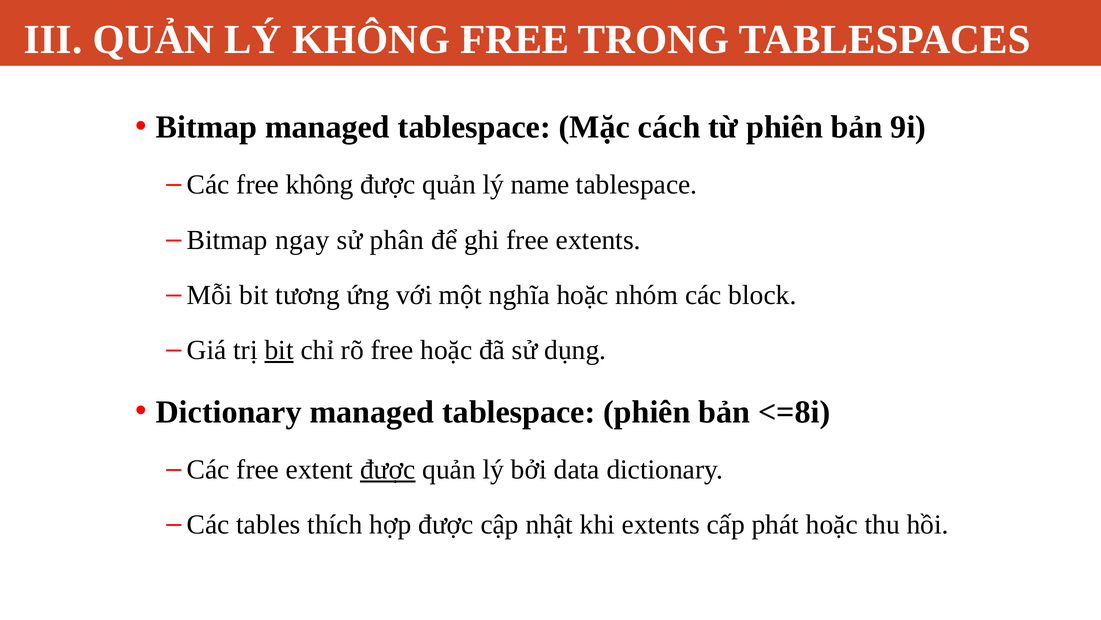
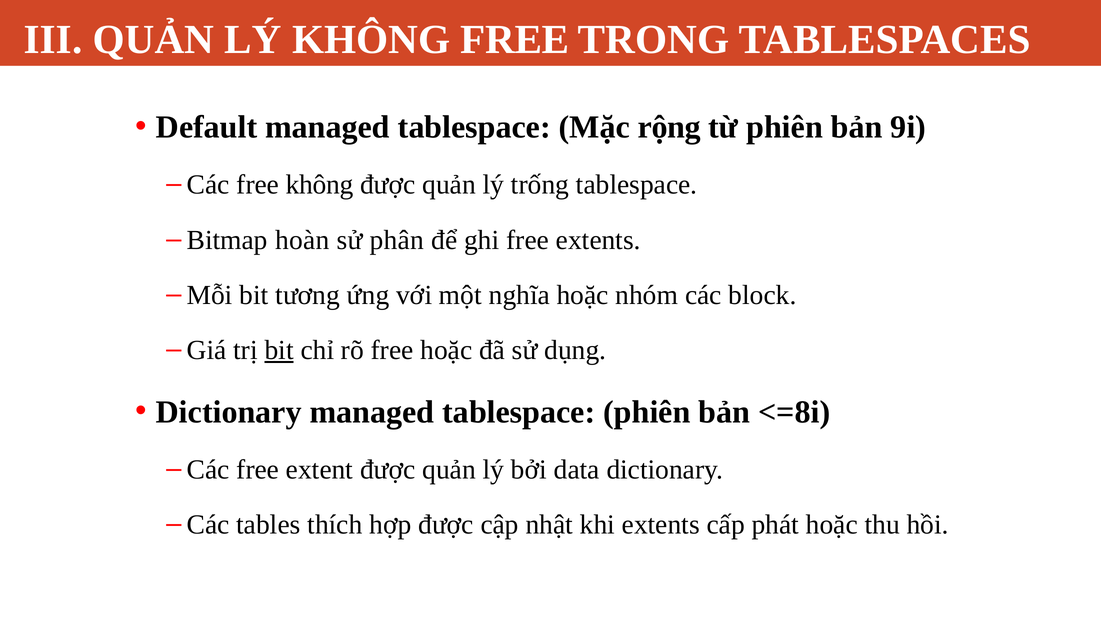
Bitmap: Bitmap -> Default (207, 127)
cách: cách -> rộng (669, 127)
name: name -> trống (540, 185)
ngay: ngay -> hoàn (302, 240)
được underline: present -> none (388, 469)
